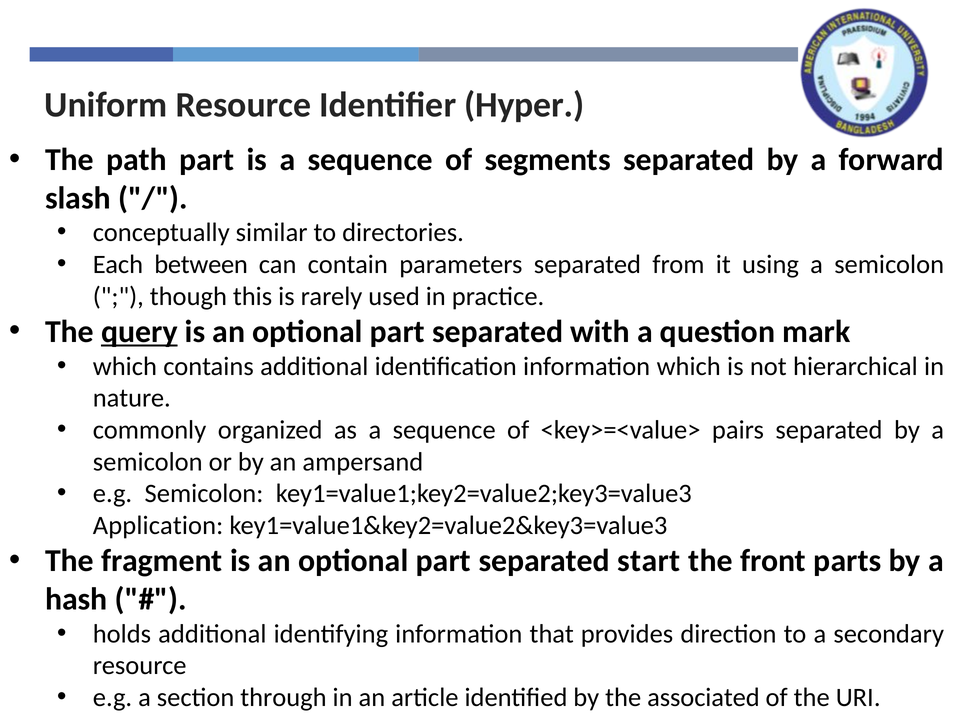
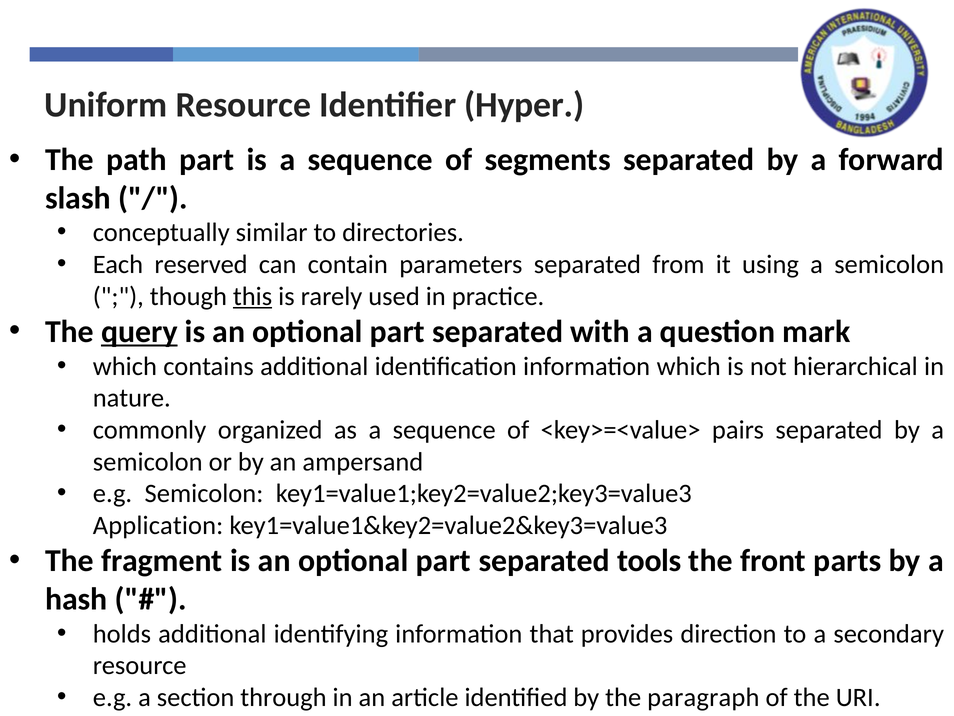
between: between -> reserved (201, 264)
this underline: none -> present (253, 296)
start: start -> tools (649, 561)
associated: associated -> paragraph (703, 697)
